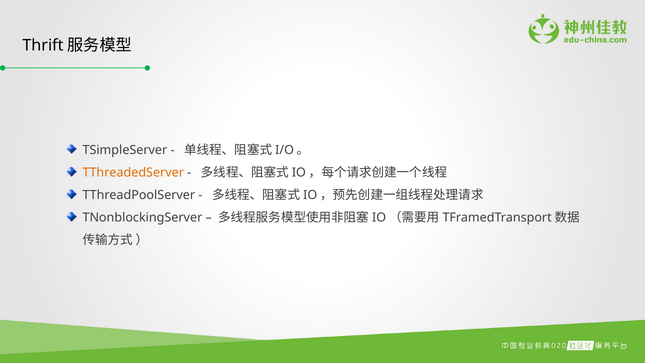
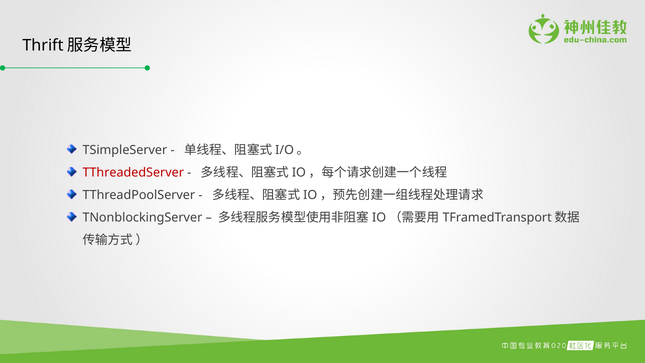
TThreadedServer colour: orange -> red (133, 172)
